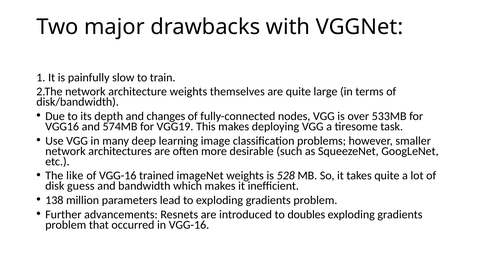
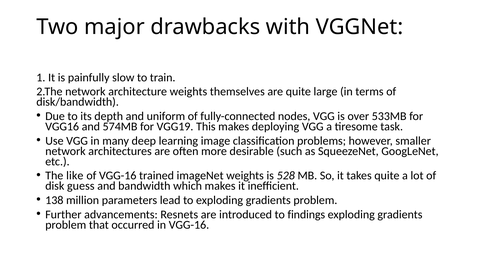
changes: changes -> uniform (166, 116)
doubles: doubles -> findings (306, 215)
